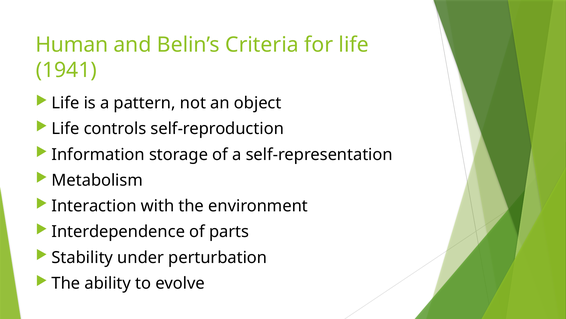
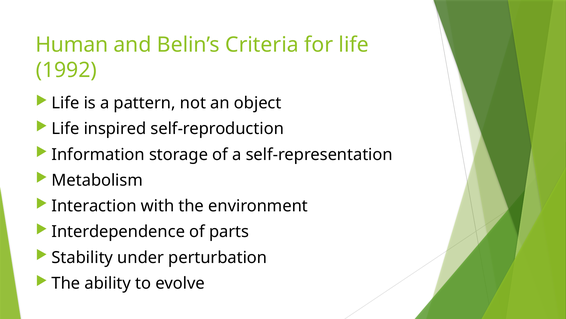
1941: 1941 -> 1992 (66, 70)
controls: controls -> inspired (115, 129)
